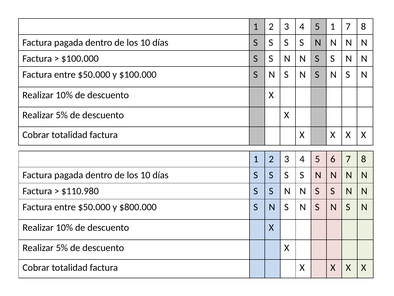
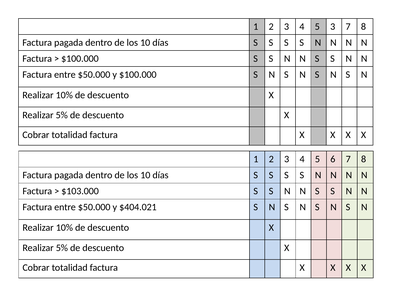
5 1: 1 -> 3 (333, 27)
$110.980: $110.980 -> $103.000 (80, 191)
$800.000: $800.000 -> $404.021 (138, 207)
